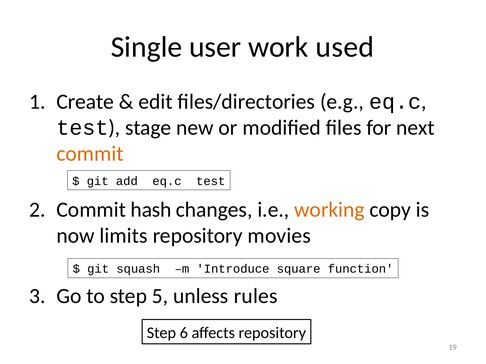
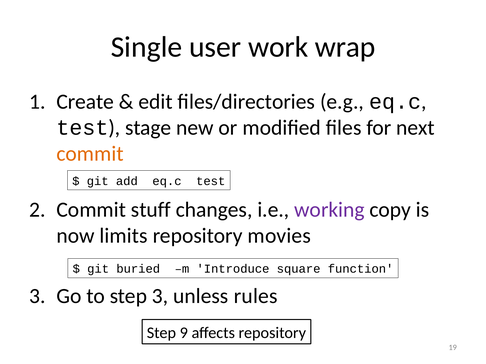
used: used -> wrap (345, 47)
hash: hash -> stuff (151, 210)
working colour: orange -> purple (329, 210)
squash: squash -> buried (138, 269)
step 5: 5 -> 3 (160, 297)
6: 6 -> 9 (184, 333)
